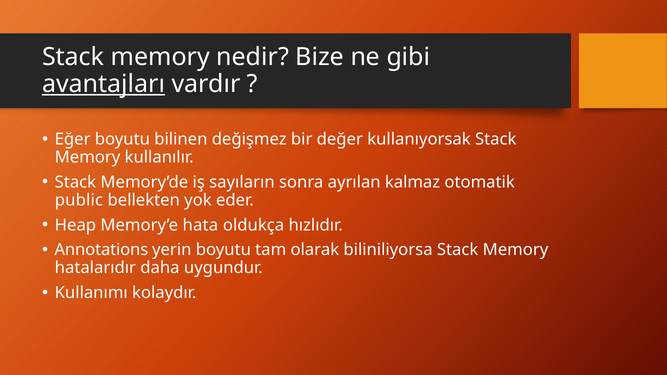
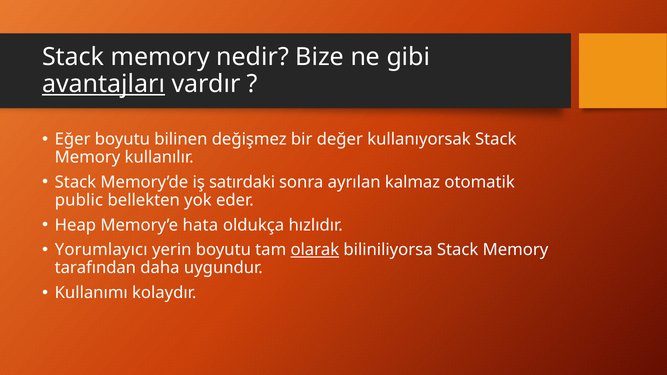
sayıların: sayıların -> satırdaki (242, 182)
Annotations: Annotations -> Yorumlayıcı (101, 250)
olarak underline: none -> present (315, 250)
hatalarıdır: hatalarıdır -> tarafından (95, 268)
